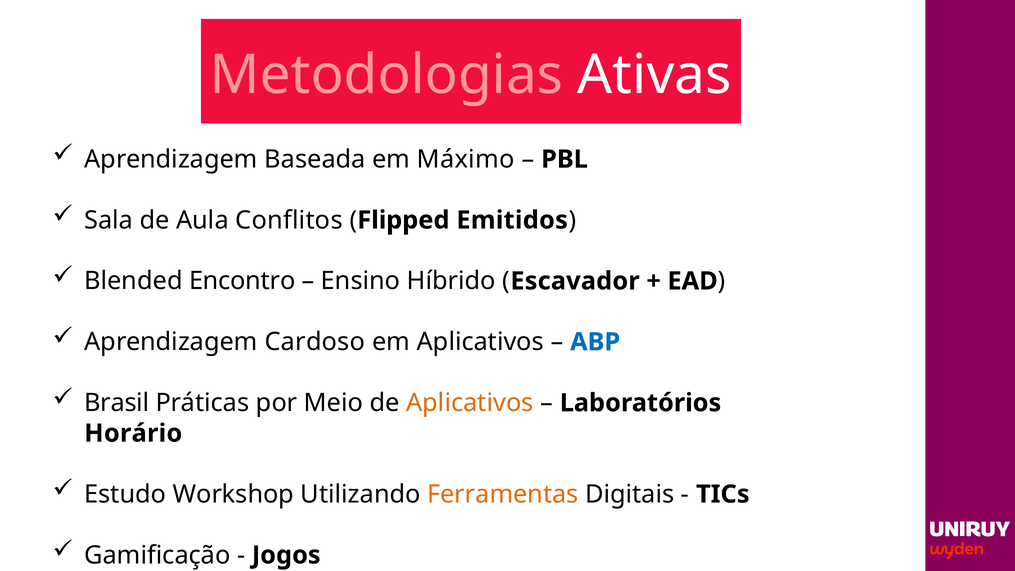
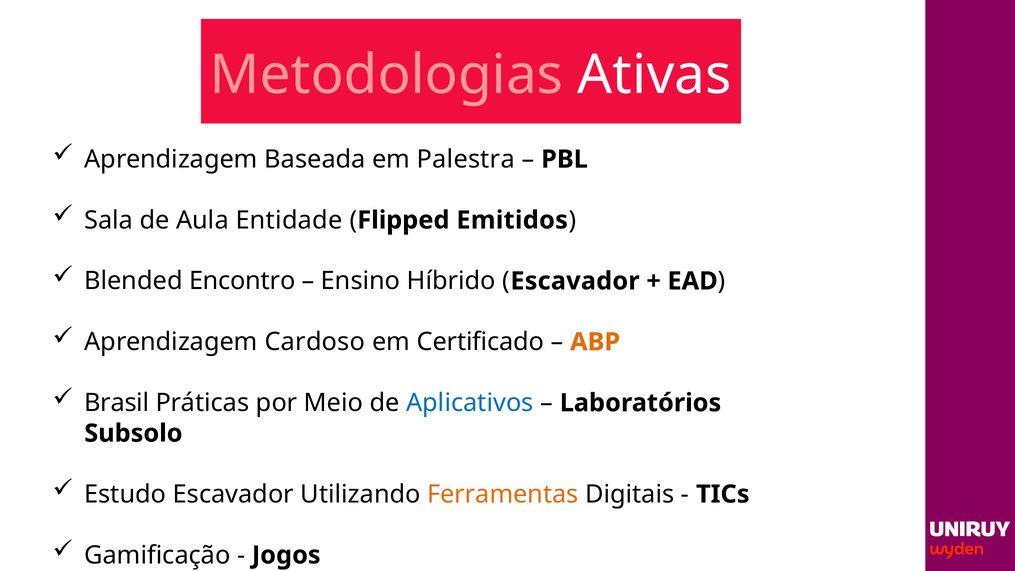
Máximo: Máximo -> Palestra (466, 159)
Conflitos: Conflitos -> Entidade (289, 220)
em Aplicativos: Aplicativos -> Certificado (480, 342)
ABP colour: blue -> orange (595, 342)
Aplicativos colour: orange -> blue (470, 403)
Horário: Horário -> Subsolo (133, 433)
Estudo Workshop: Workshop -> Escavador (233, 494)
